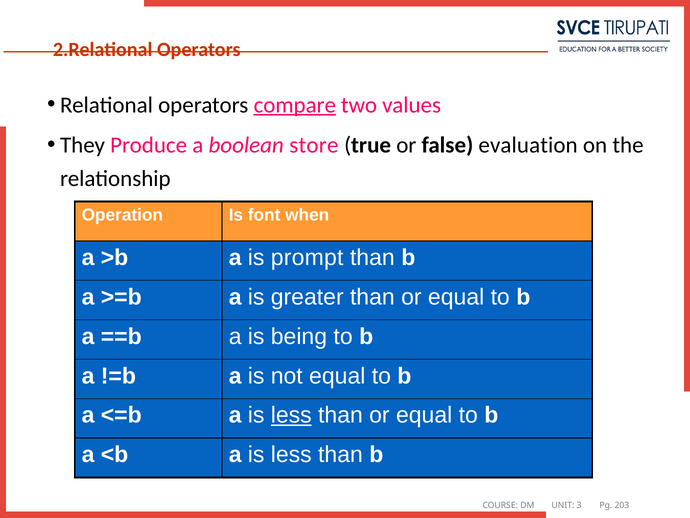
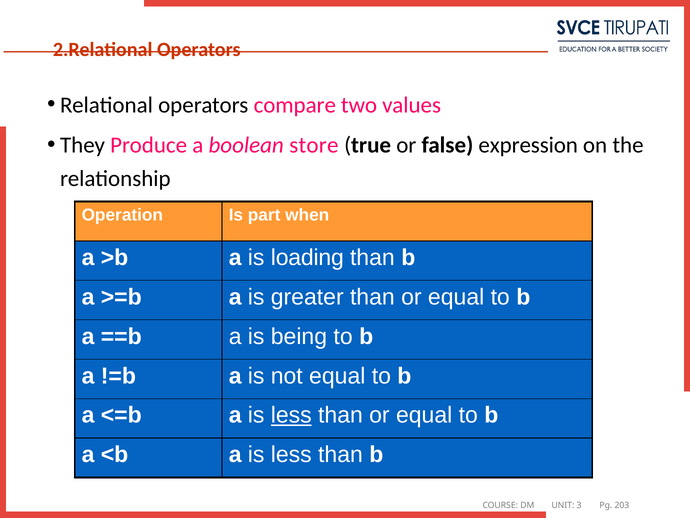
compare underline: present -> none (295, 105)
evaluation: evaluation -> expression (528, 145)
font: font -> part (264, 215)
prompt: prompt -> loading (307, 257)
